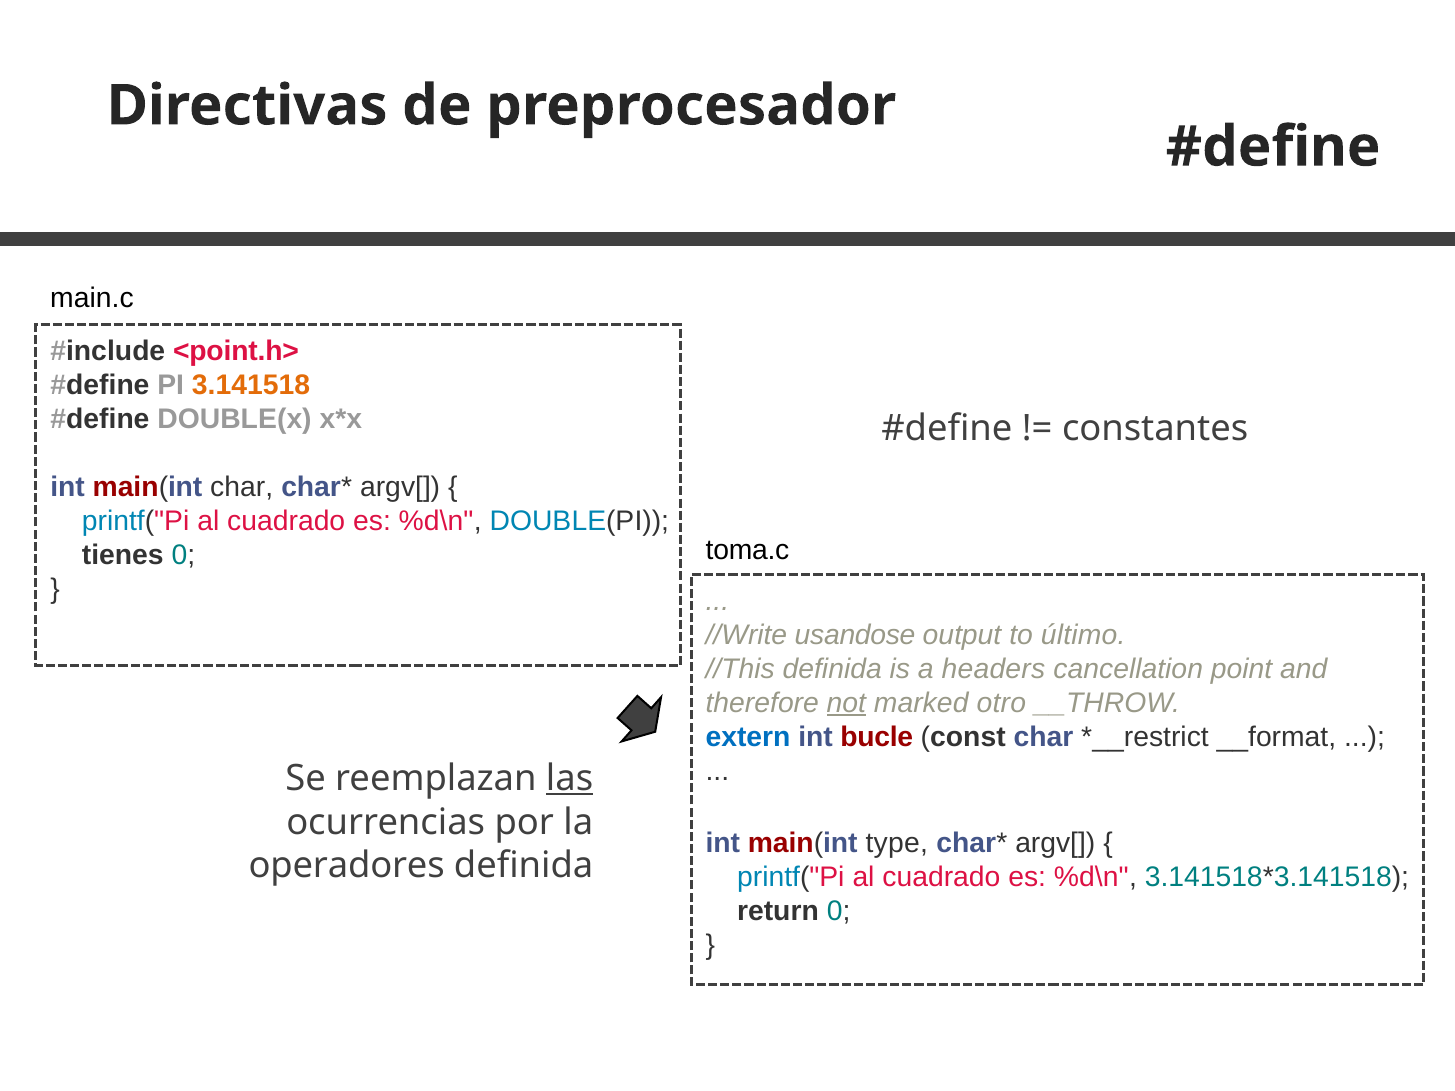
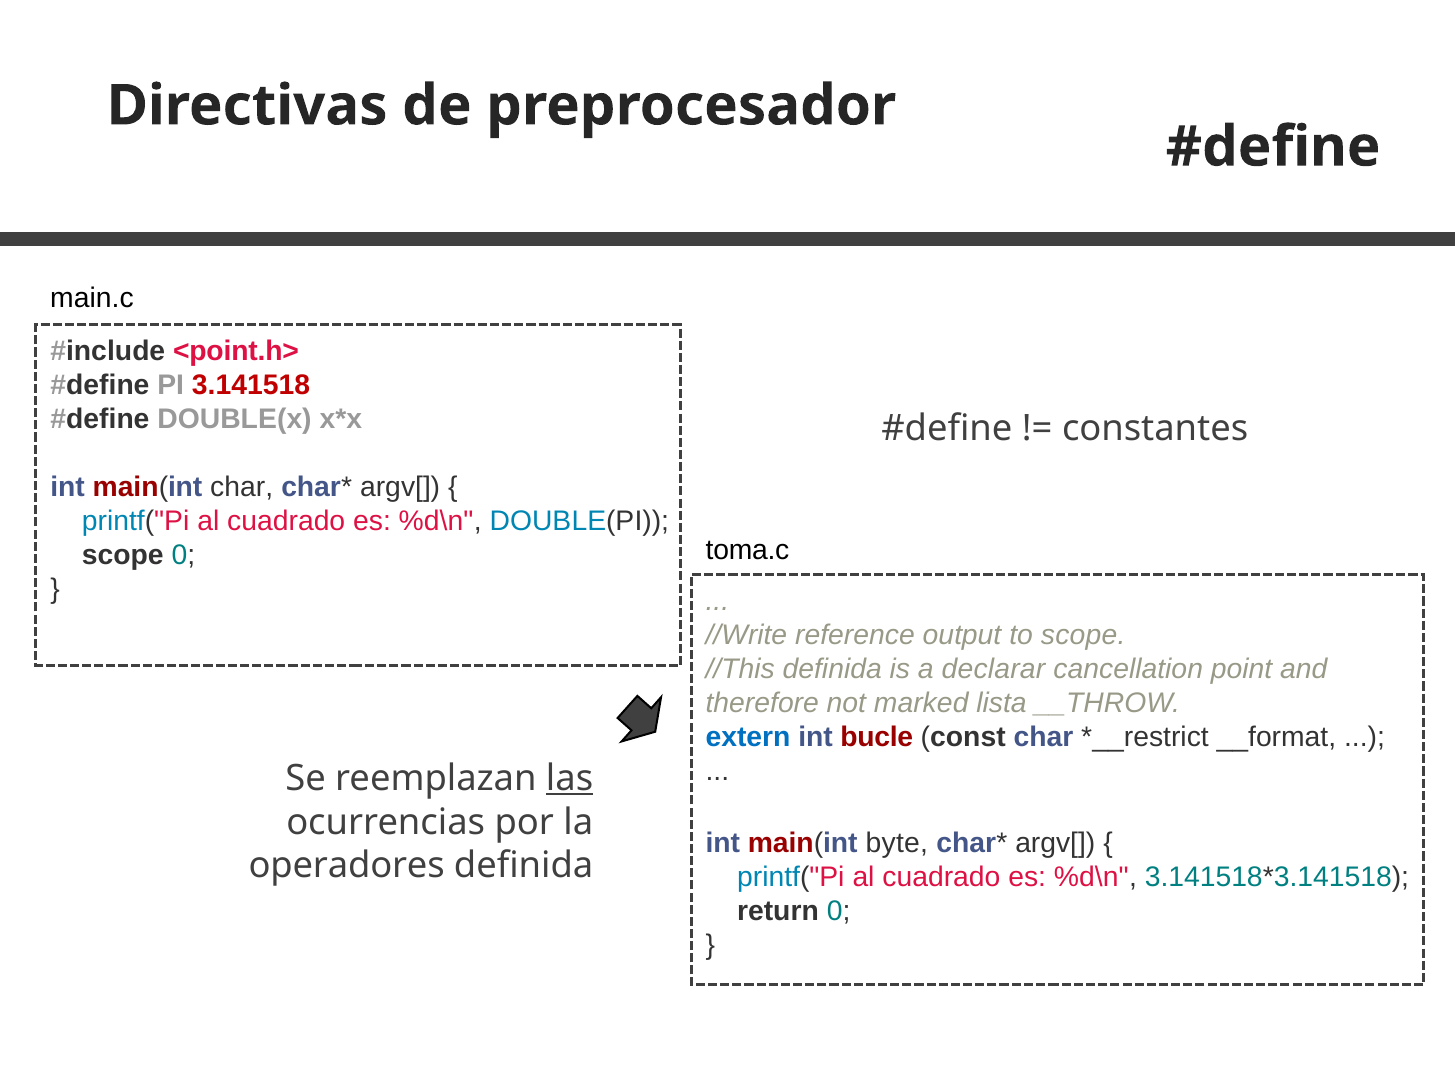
3.141518 colour: orange -> red (251, 385)
tienes: tienes -> scope (123, 555)
usandose: usandose -> reference (855, 635)
to último: último -> scope (1083, 635)
headers: headers -> declarar (993, 669)
not underline: present -> none (846, 703)
otro: otro -> lista (1001, 703)
type: type -> byte (897, 844)
